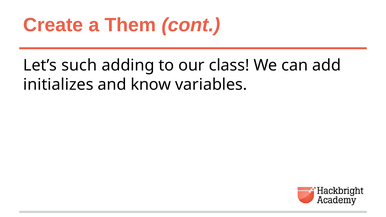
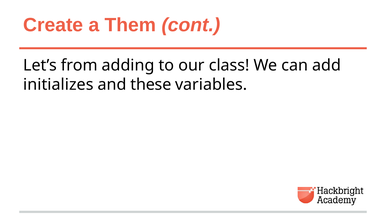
such: such -> from (79, 65)
know: know -> these (151, 85)
